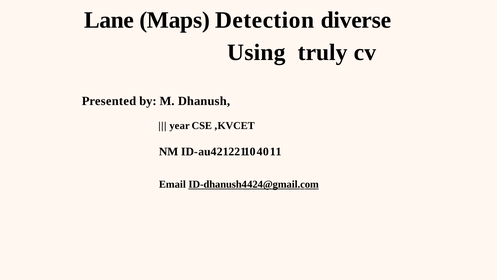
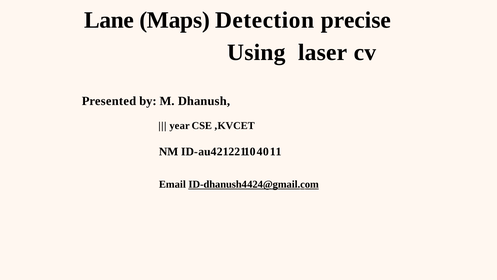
diverse: diverse -> precise (356, 20)
truly: truly -> laser (323, 52)
